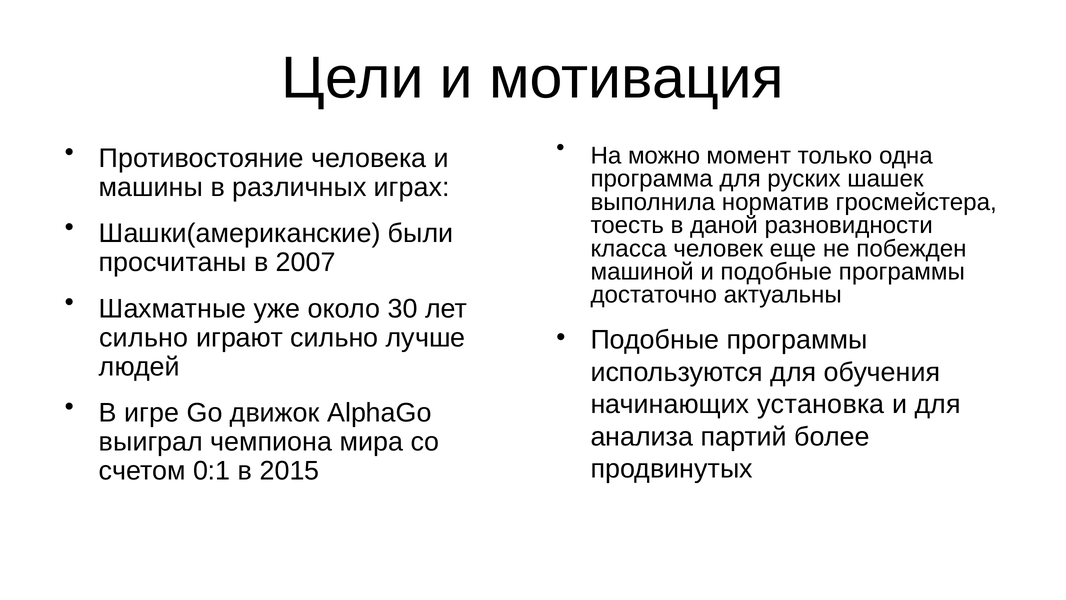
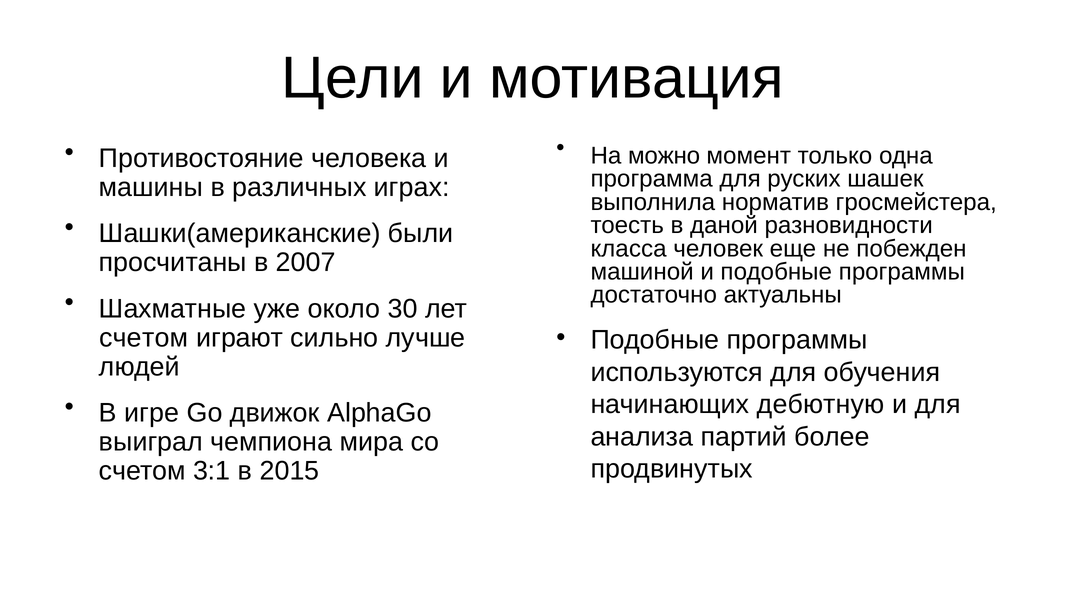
сильно: сильно -> счетом (144, 338)
установка: установка -> дебютную (821, 404)
0:1: 0:1 -> 3:1 (212, 471)
